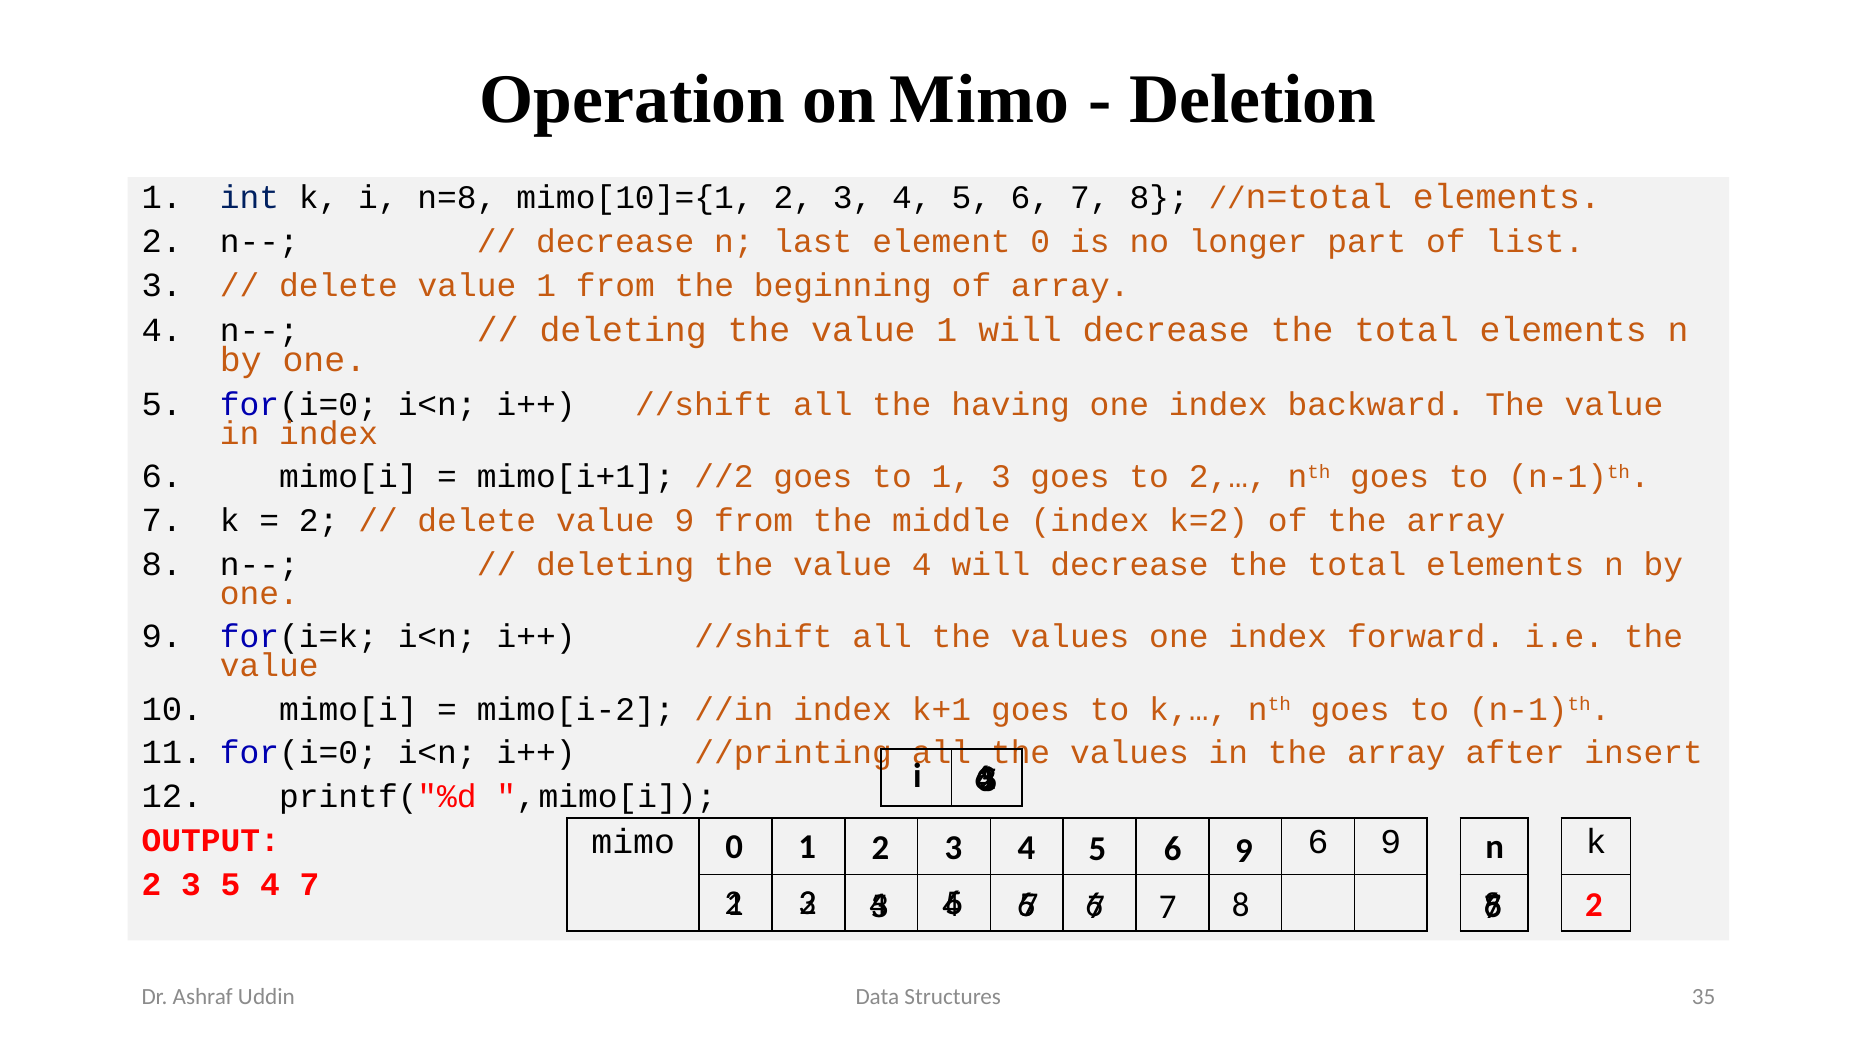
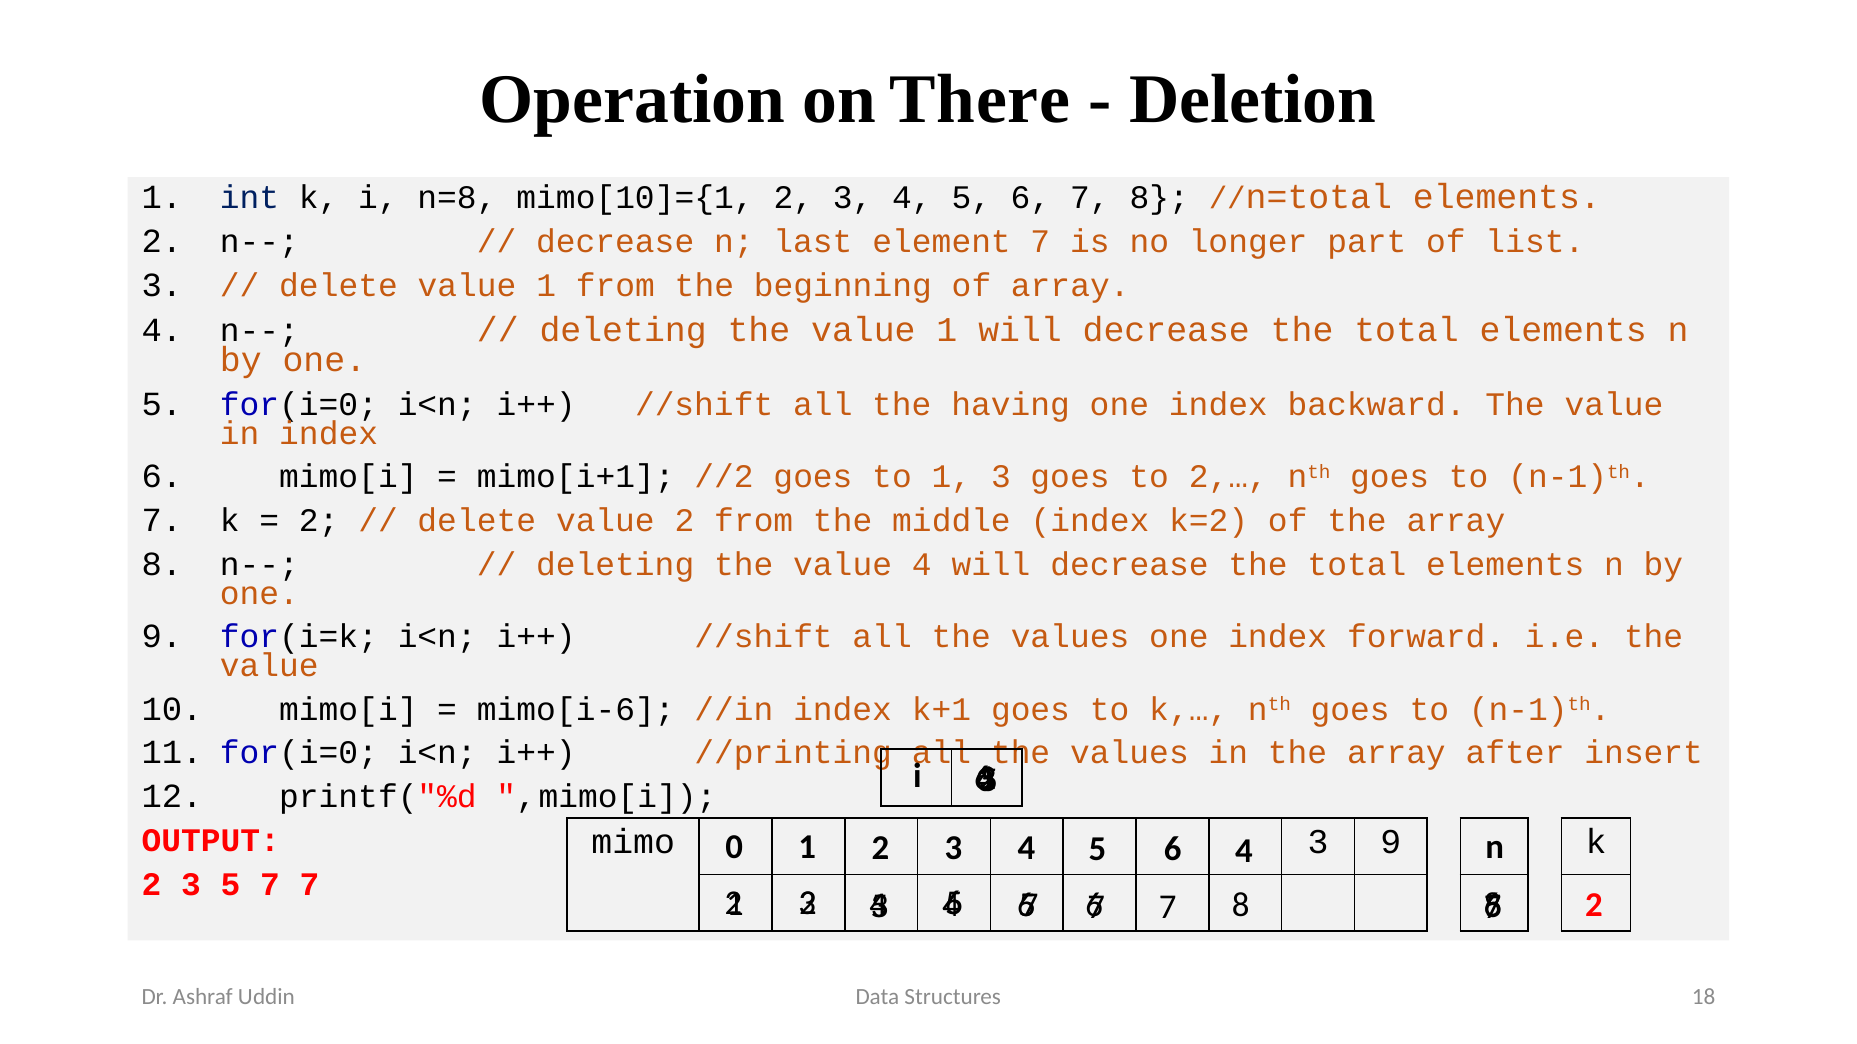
on Mimo: Mimo -> There (980, 100)
element 0: 0 -> 7 (1040, 242)
value 9: 9 -> 2 (685, 521)
mimo[i-2: mimo[i-2 -> mimo[i-6 (576, 710)
mimo 6: 6 -> 3 (1318, 843)
5 6 9: 9 -> 4 (1244, 851)
5 4: 4 -> 7 (270, 885)
35: 35 -> 18 (1704, 997)
